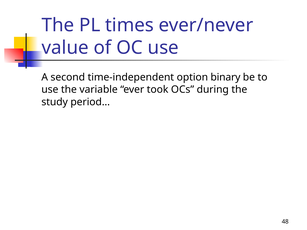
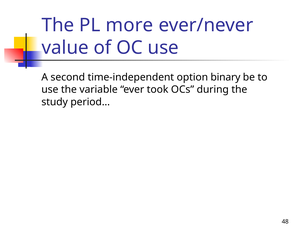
times: times -> more (129, 25)
